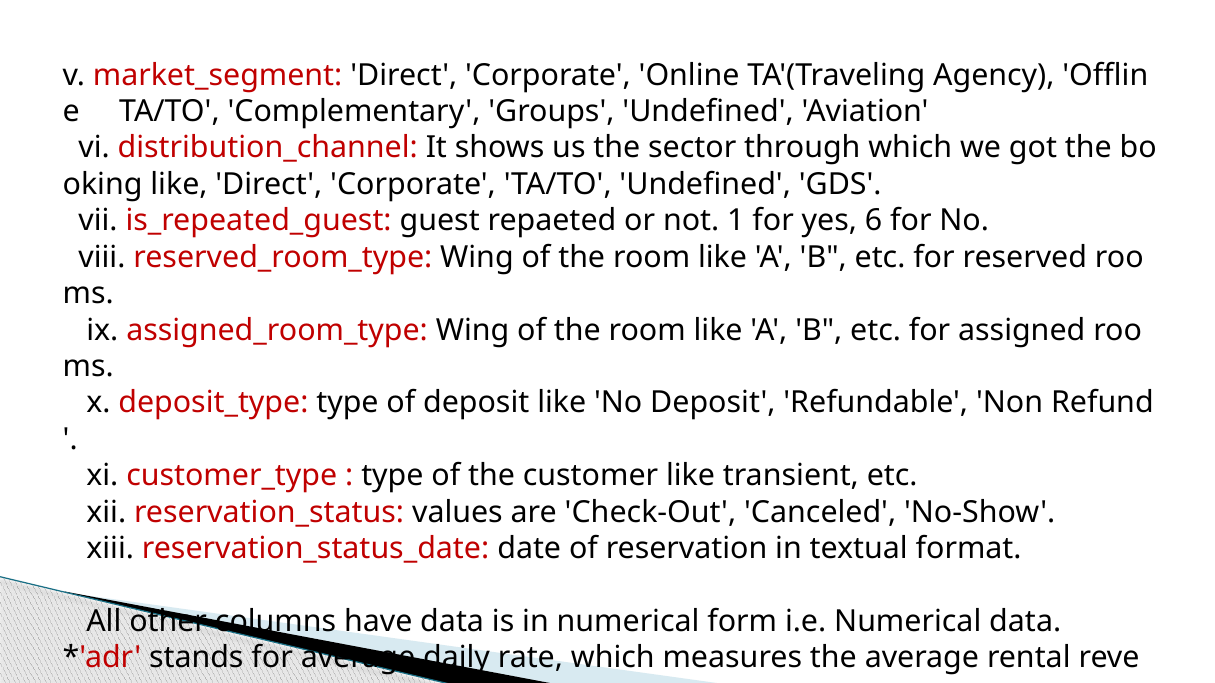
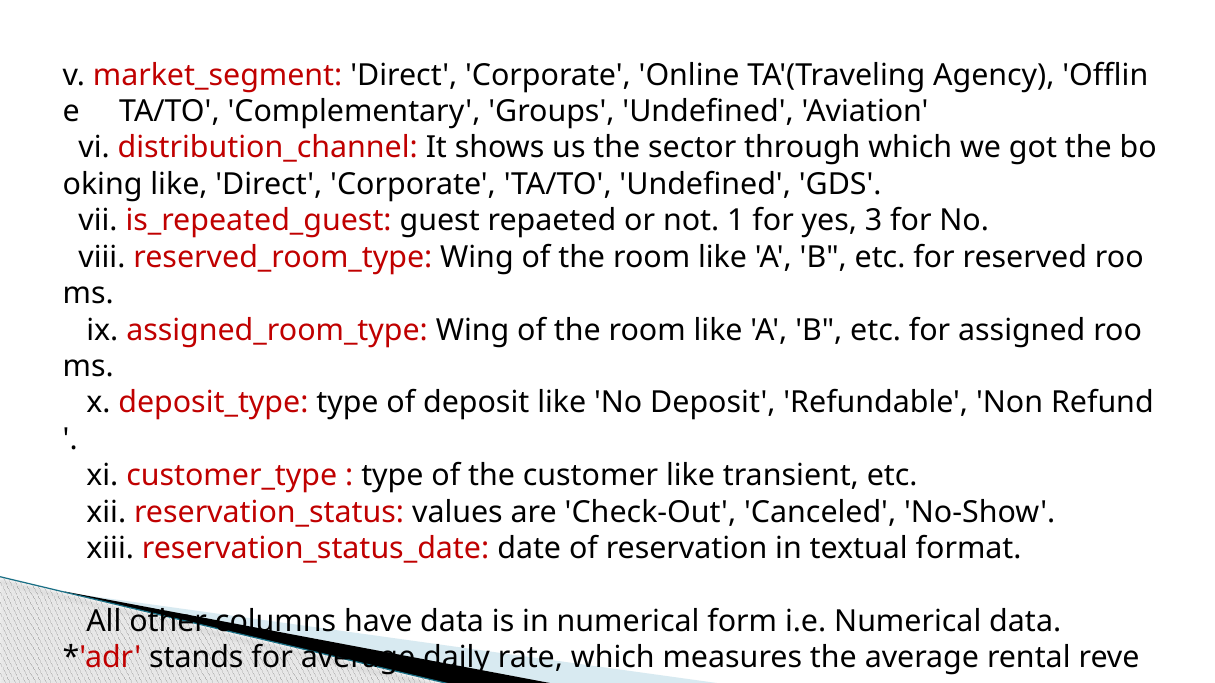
6: 6 -> 3 (874, 221)
